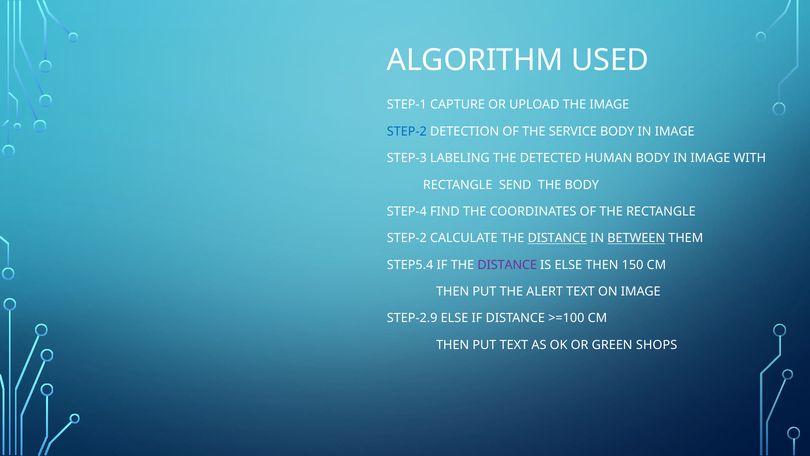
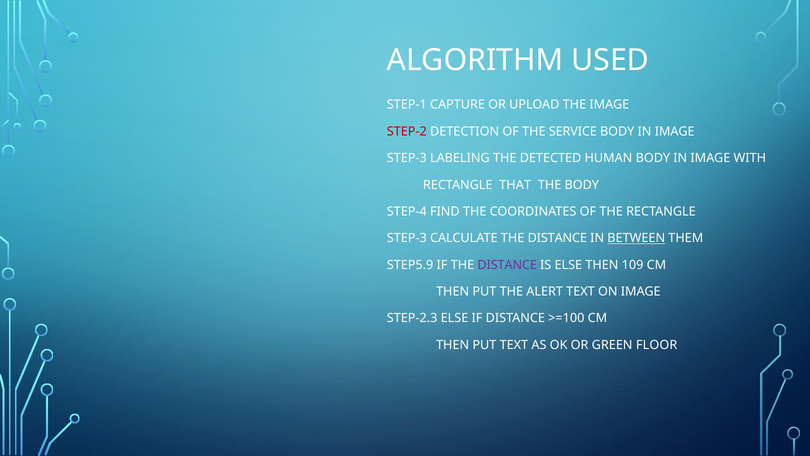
STEP-2 colour: blue -> red (407, 131)
SEND: SEND -> THAT (515, 185)
STEP-2: STEP-2 -> STEP-3 (407, 238)
DISTANCE underline: present -> none (557, 238)
STEP5.4: STEP5.4 -> STEP5.9 (410, 265)
150: 150 -> 109 (633, 265)
STEP-2.9: STEP-2.9 -> STEP-2.3 (412, 318)
SHOPS: SHOPS -> FLOOR (657, 345)
